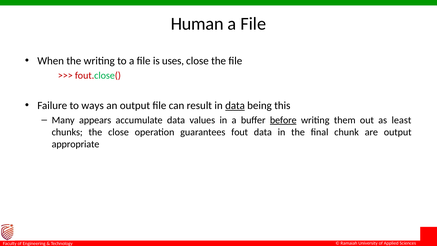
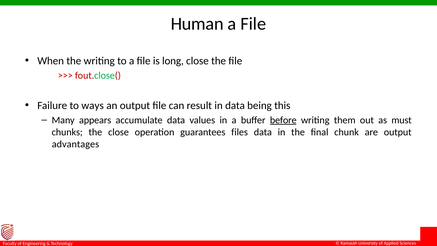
uses: uses -> long (173, 61)
data underline: present -> none (235, 105)
least: least -> must (402, 120)
fout: fout -> files (240, 132)
appropriate: appropriate -> advantages (75, 144)
